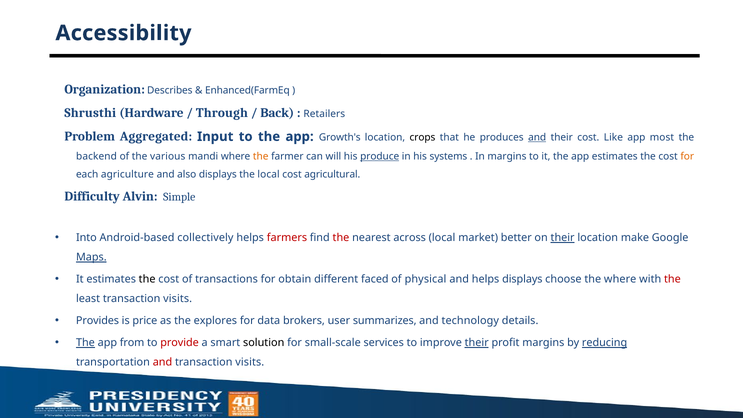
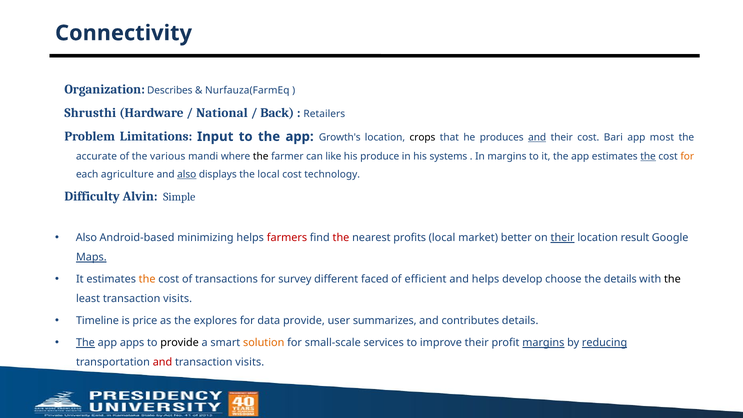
Accessibility: Accessibility -> Connectivity (124, 33)
Enhanced(FarmEq: Enhanced(FarmEq -> Nurfauza(FarmEq (247, 90)
Through: Through -> National (222, 113)
Aggregated: Aggregated -> Limitations (156, 137)
Like: Like -> Bari (613, 138)
backend: backend -> accurate (96, 156)
the colour: orange -> black (261, 156)
will: will -> like (333, 156)
produce underline: present -> none (380, 156)
the underline: none -> present (648, 156)
also underline: none -> present (187, 174)
agricultural: agricultural -> technology (332, 174)
Into: Into -> Also (86, 238)
collectively: collectively -> minimizing (205, 238)
across: across -> profits (410, 238)
make: make -> result (635, 238)
the colour: black -> orange (147, 279)
obtain: obtain -> survey (295, 279)
physical: physical -> efficient (426, 279)
helps displays: displays -> develop (522, 279)
the where: where -> details (620, 279)
the colour: red -> black (672, 279)
Provides: Provides -> Timeline (97, 321)
data brokers: brokers -> provide (304, 321)
technology: technology -> contributes (470, 321)
from: from -> apps (132, 343)
provide colour: red -> black (180, 343)
solution colour: black -> orange (264, 343)
their underline: present -> none (477, 343)
margins underline: none -> present (543, 343)
